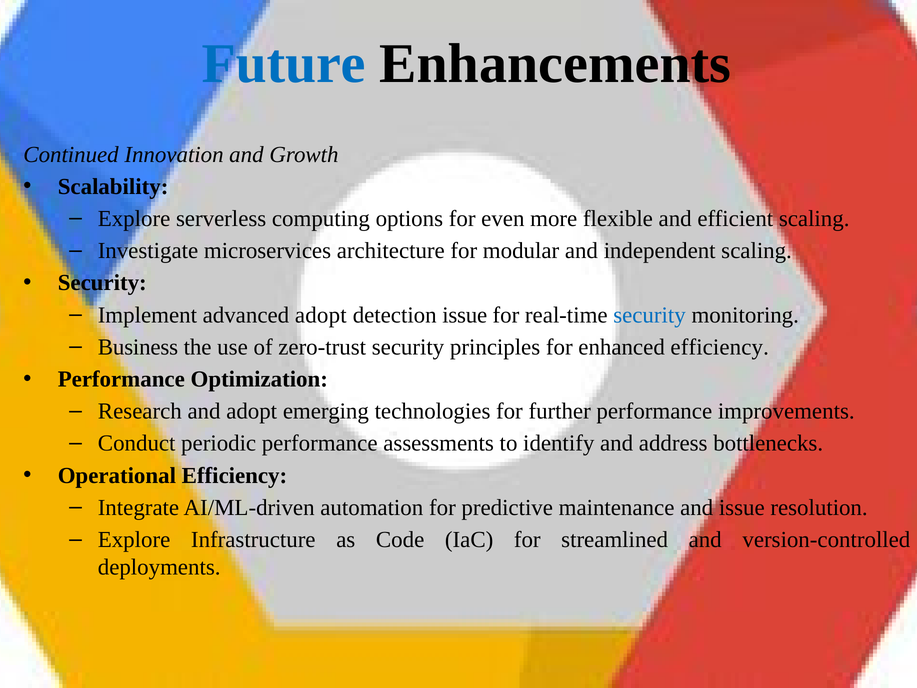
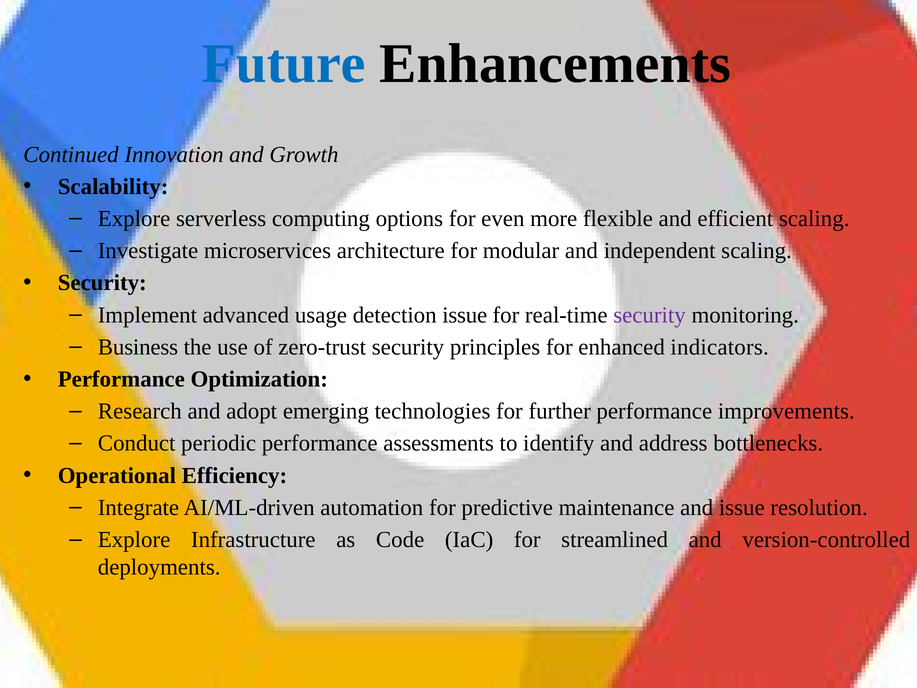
advanced adopt: adopt -> usage (321, 315)
security colour: blue -> purple (649, 315)
enhanced efficiency: efficiency -> indicators (720, 347)
